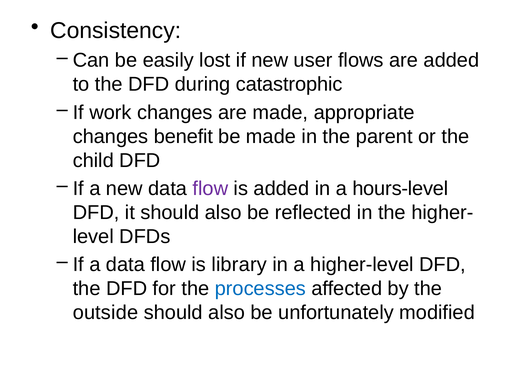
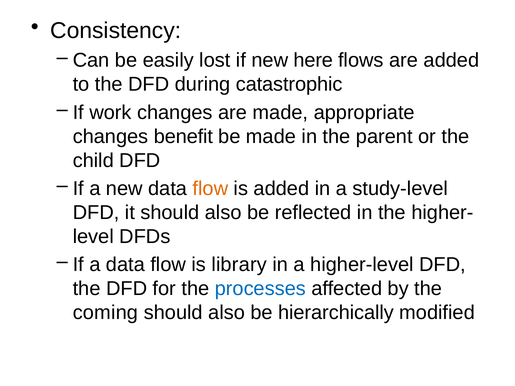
user: user -> here (313, 60)
flow colour: purple -> orange (210, 189)
hours-level: hours-level -> study-level (400, 189)
outside: outside -> coming (105, 313)
unfortunately: unfortunately -> hierarchically (336, 313)
